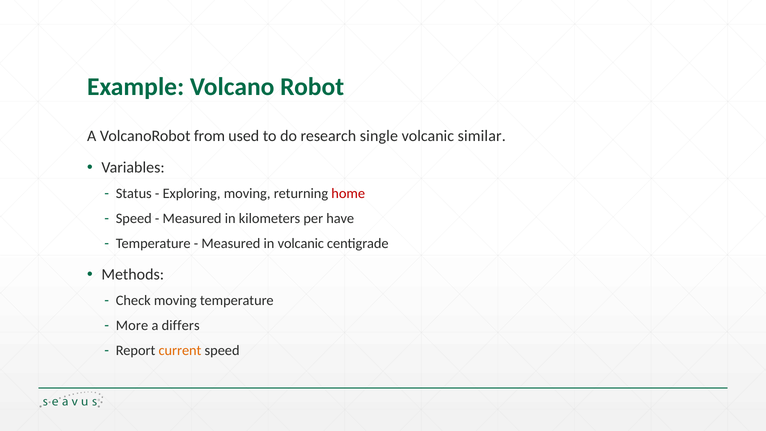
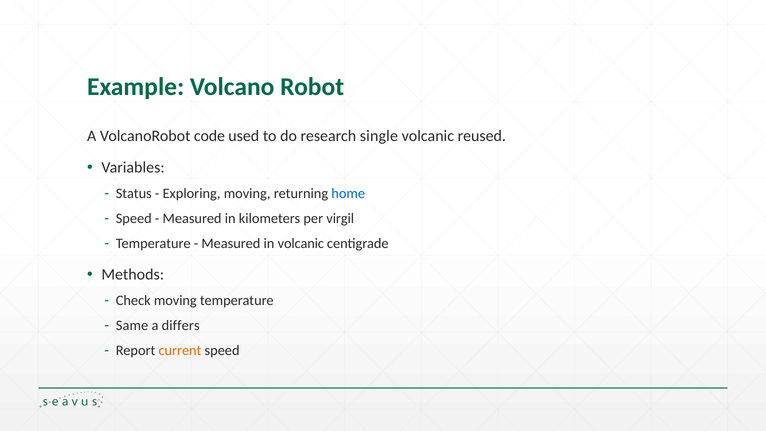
from: from -> code (209, 136)
similar: similar -> reused (482, 136)
home colour: red -> blue (348, 193)
have: have -> virgil (340, 219)
More: More -> Same (132, 325)
